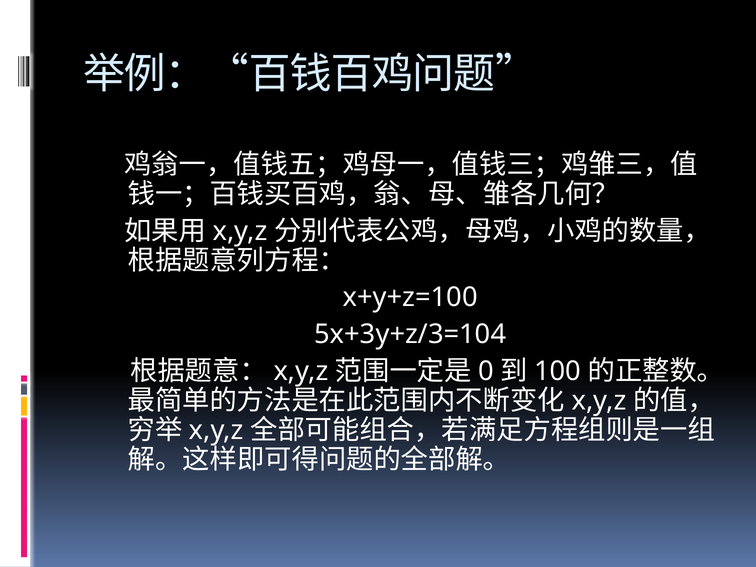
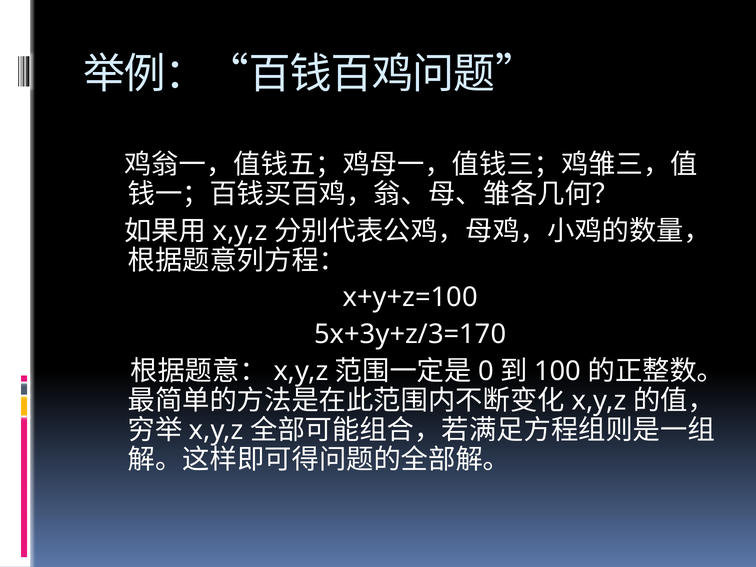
5x+3y+z/3=104: 5x+3y+z/3=104 -> 5x+3y+z/3=170 (410, 334)
